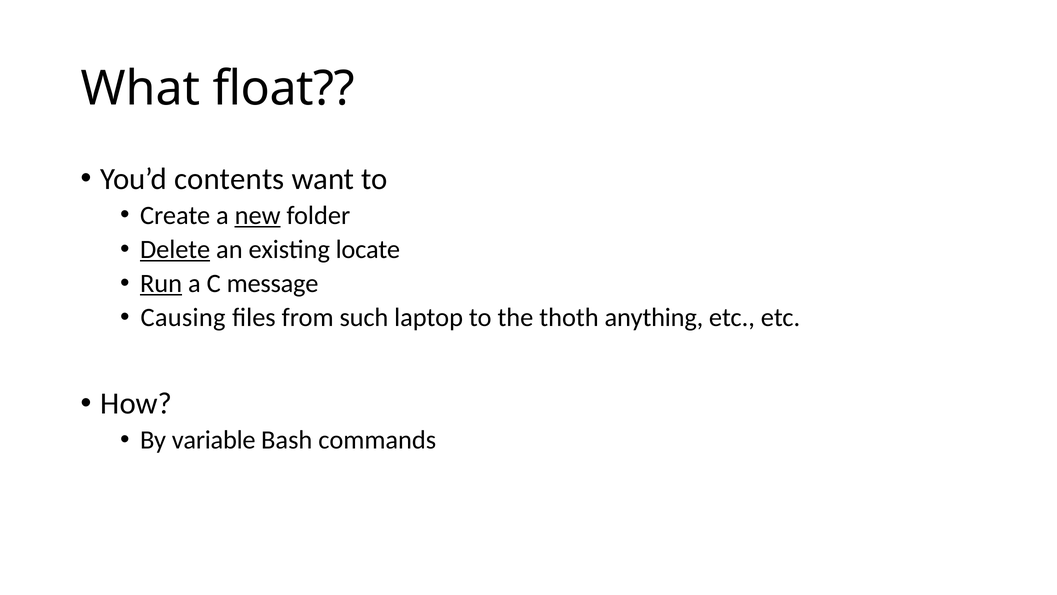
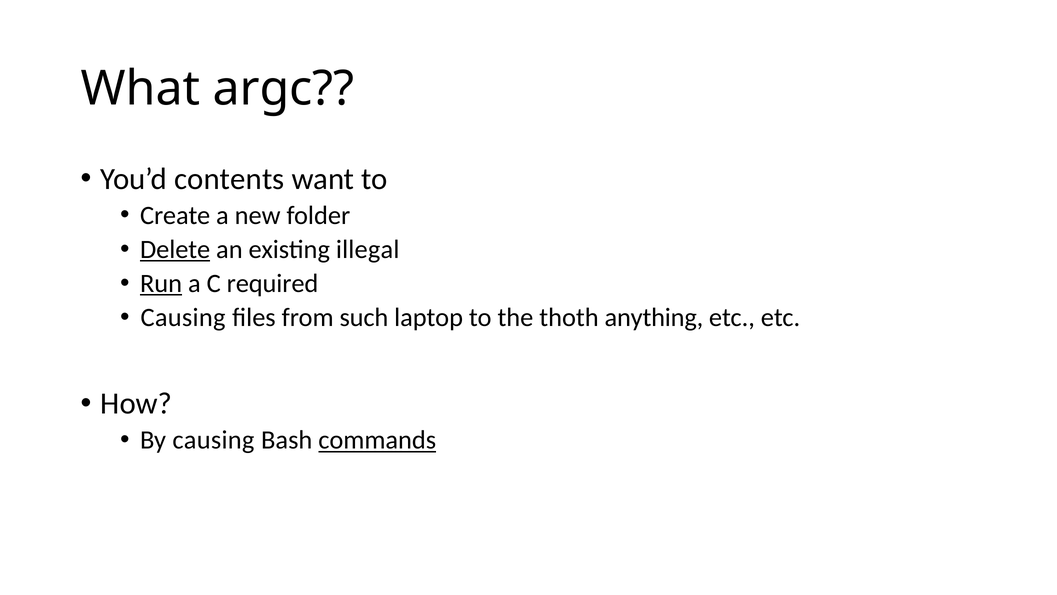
float: float -> argc (284, 89)
new underline: present -> none (258, 215)
locate: locate -> illegal (368, 249)
message: message -> required (272, 283)
By variable: variable -> causing (213, 440)
commands underline: none -> present (377, 440)
